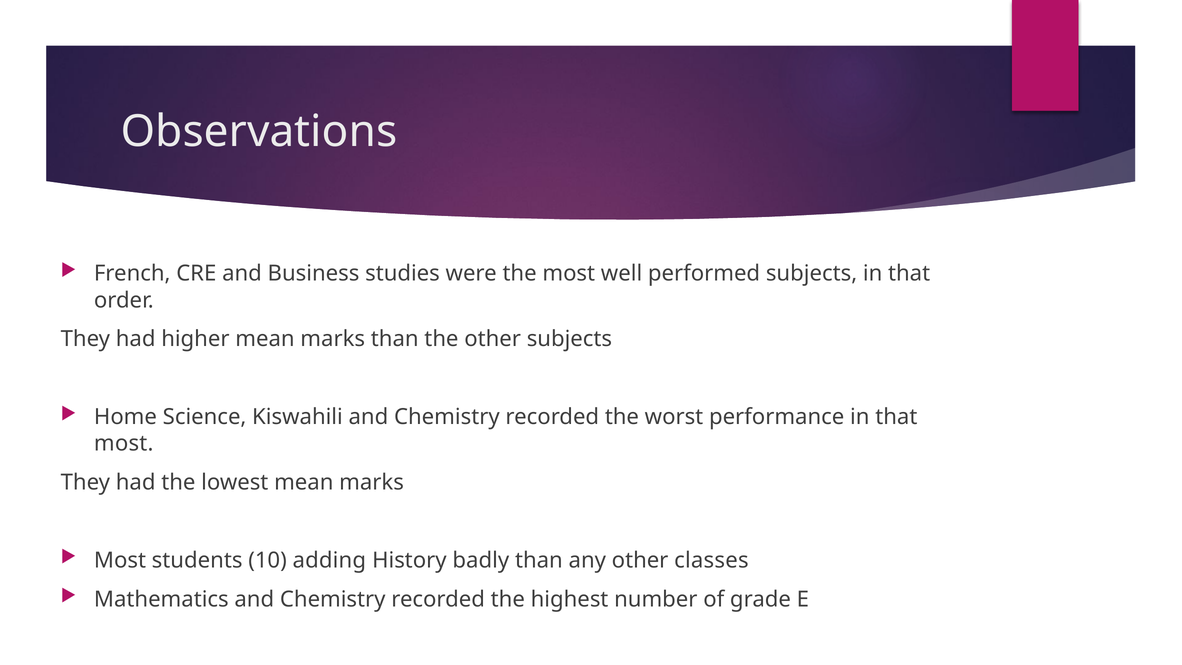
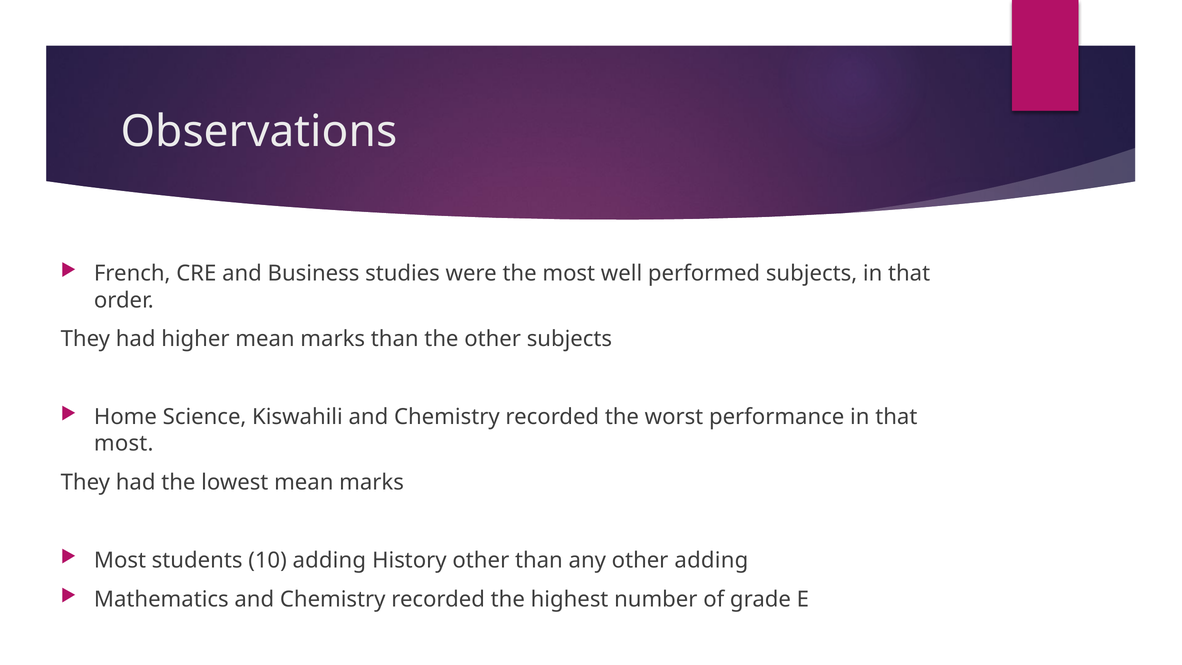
History badly: badly -> other (481, 560)
other classes: classes -> adding (711, 560)
